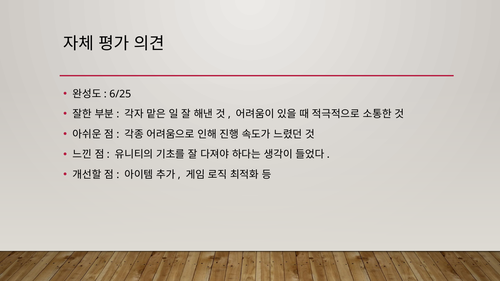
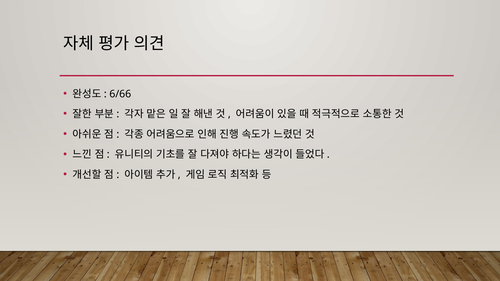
6/25: 6/25 -> 6/66 (120, 94)
